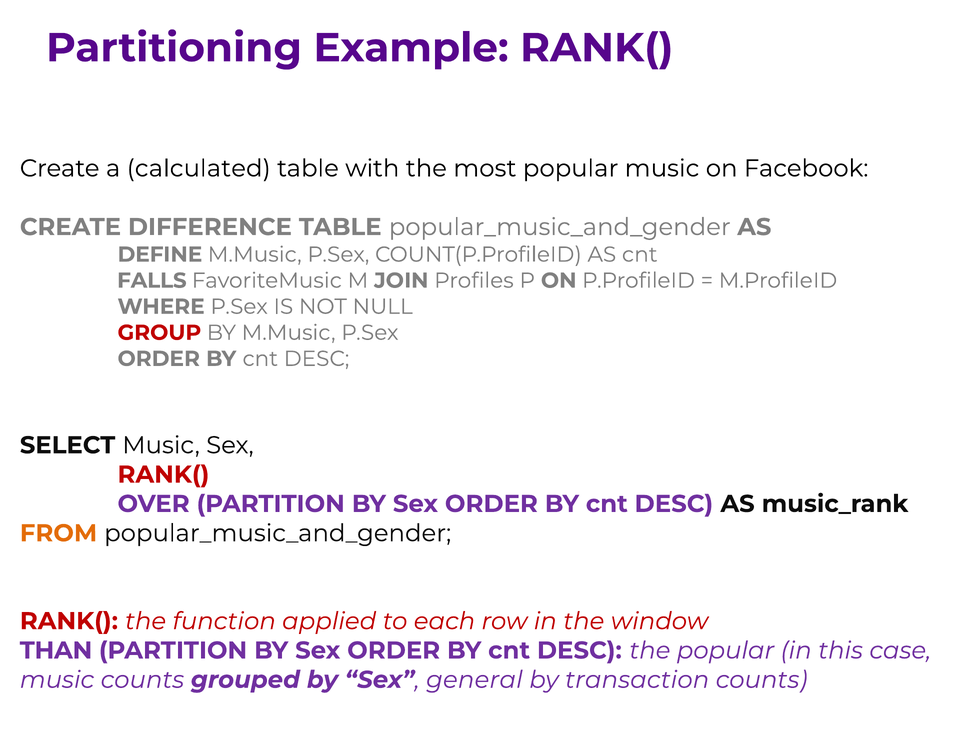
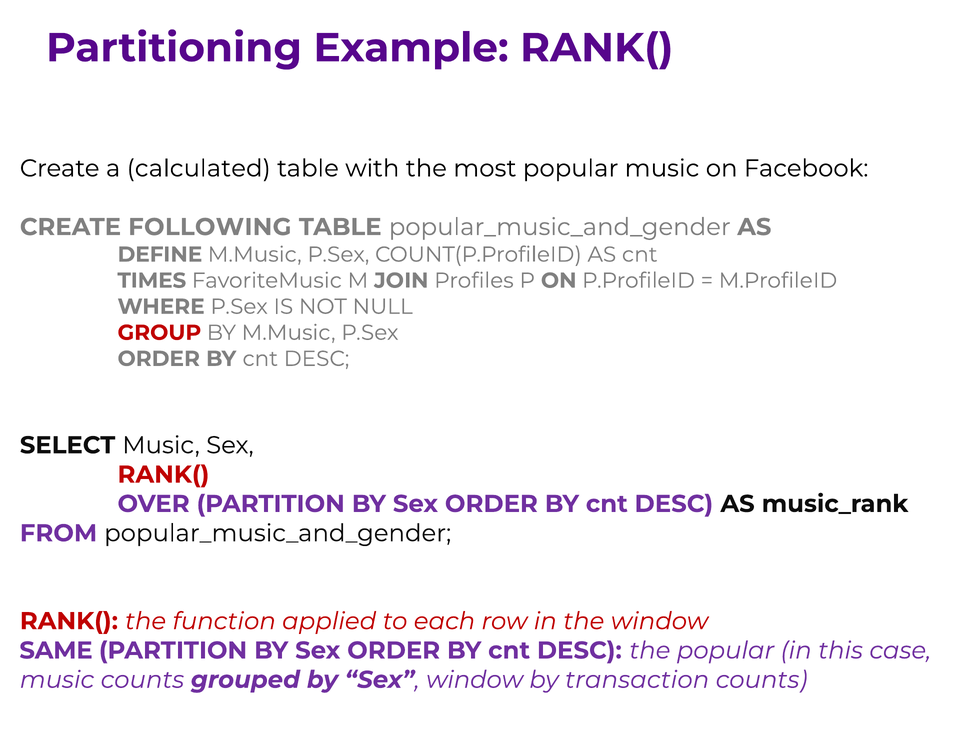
DIFFERENCE: DIFFERENCE -> FOLLOWING (210, 227)
FALLS: FALLS -> TIMES (152, 280)
FROM colour: orange -> purple (58, 533)
THAN: THAN -> SAME (56, 650)
Sex general: general -> window (475, 680)
